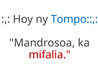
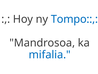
mifalia colour: red -> blue (50, 54)
